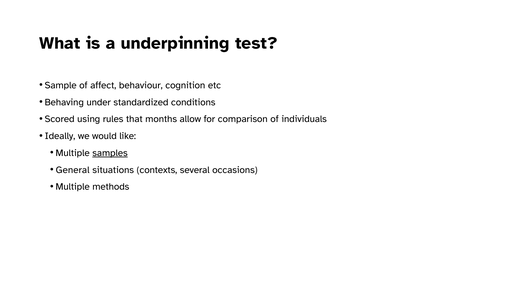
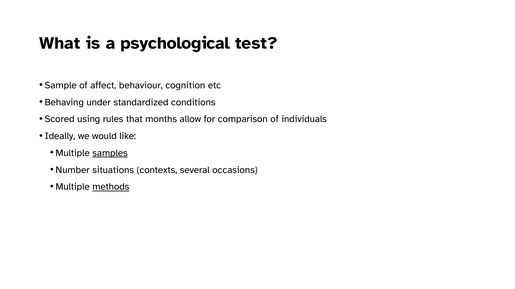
underpinning: underpinning -> psychological (175, 43)
General: General -> Number (73, 170)
methods underline: none -> present (111, 187)
